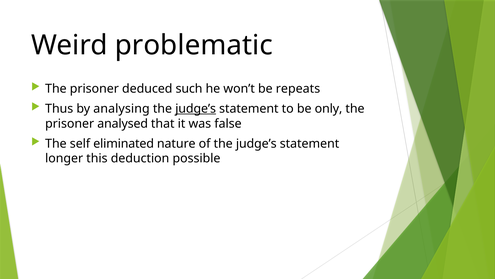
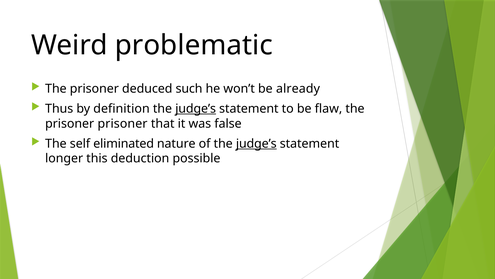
repeats: repeats -> already (298, 89)
analysing: analysing -> definition (121, 109)
only: only -> flaw (328, 109)
prisoner analysed: analysed -> prisoner (123, 123)
judge’s underline: none -> present (256, 143)
